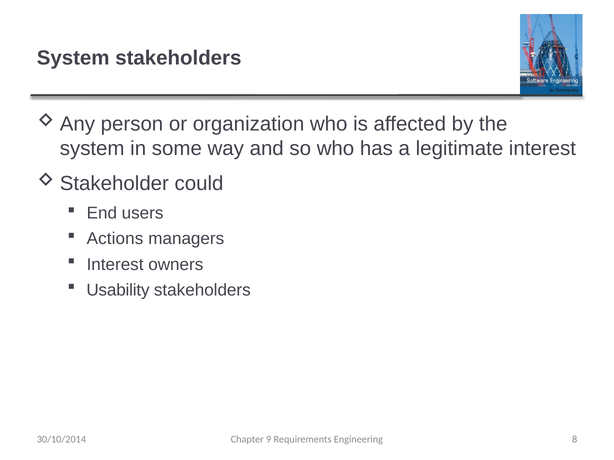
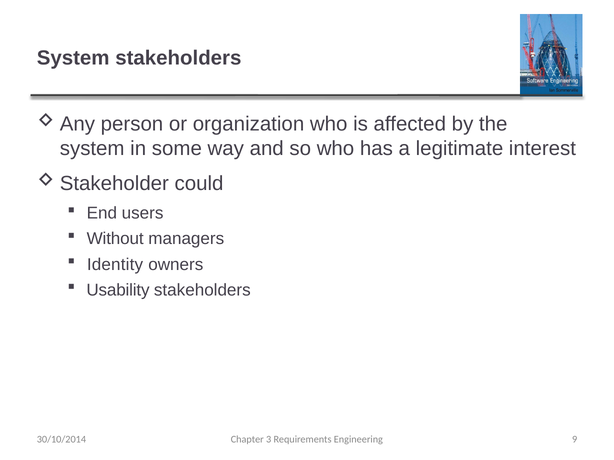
Actions: Actions -> Without (115, 239)
Interest: Interest -> Identity (115, 265)
9: 9 -> 3 (269, 440)
8: 8 -> 9 (575, 440)
